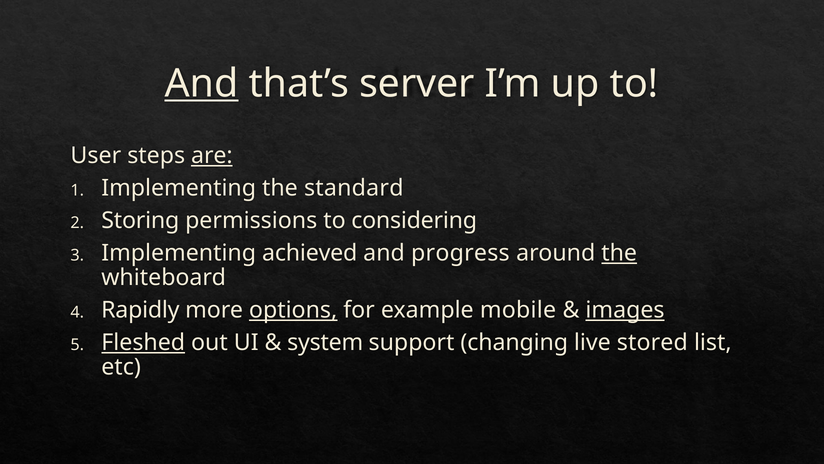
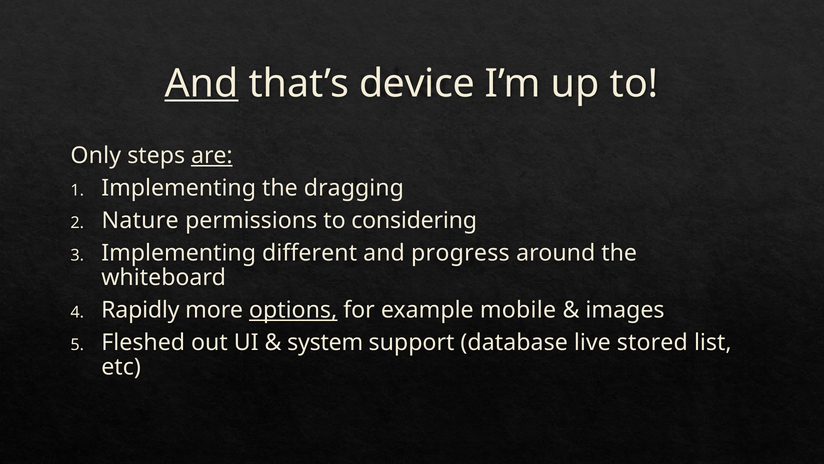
server: server -> device (417, 83)
User: User -> Only (96, 156)
standard: standard -> dragging (354, 188)
Storing: Storing -> Nature (140, 220)
achieved: achieved -> different (310, 253)
the underline: present -> none (619, 253)
images underline: present -> none (625, 310)
Fleshed underline: present -> none (143, 342)
changing: changing -> database (514, 342)
